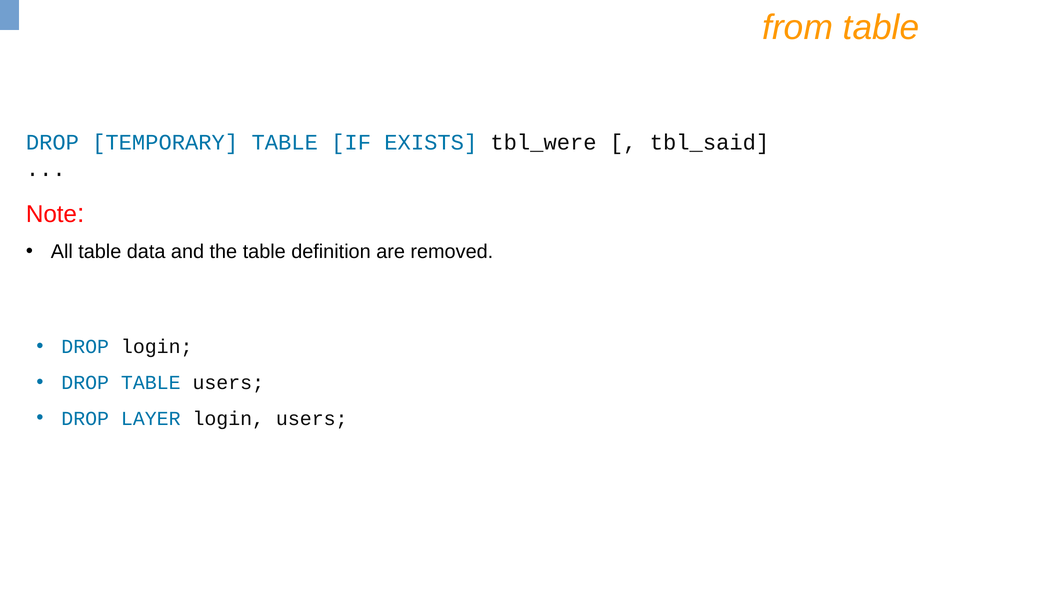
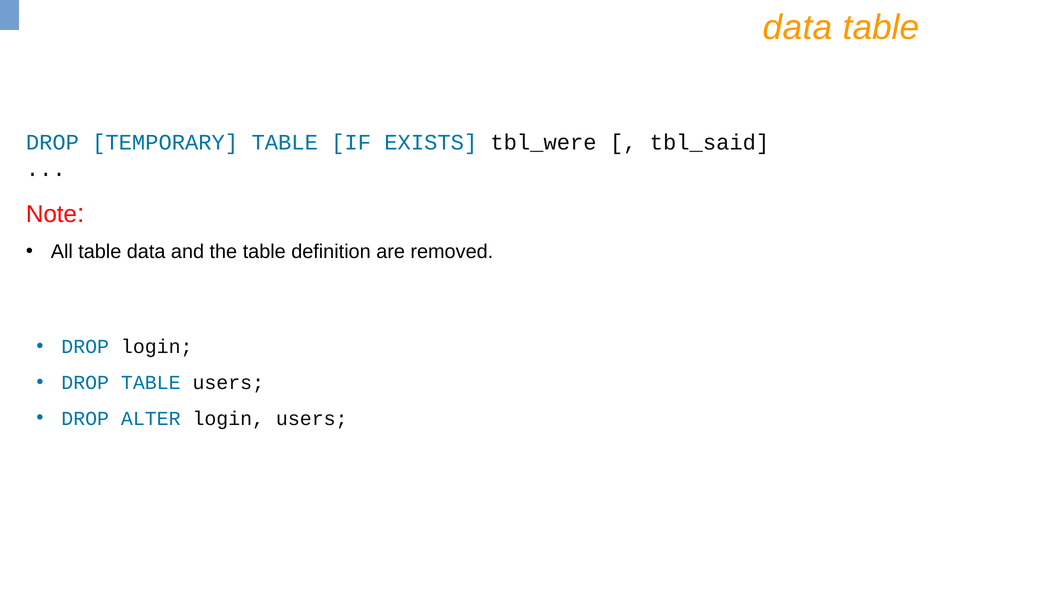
from: from -> data (798, 28)
LAYER: LAYER -> ALTER (151, 418)
